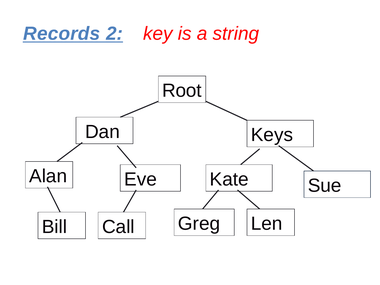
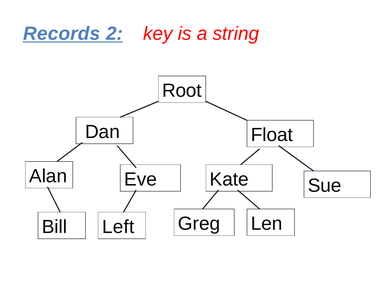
Keys: Keys -> Float (272, 135)
Call: Call -> Left (118, 227)
